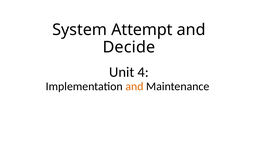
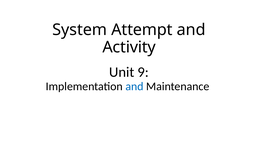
Decide: Decide -> Activity (129, 47)
4: 4 -> 9 (143, 72)
and colour: orange -> blue (134, 86)
